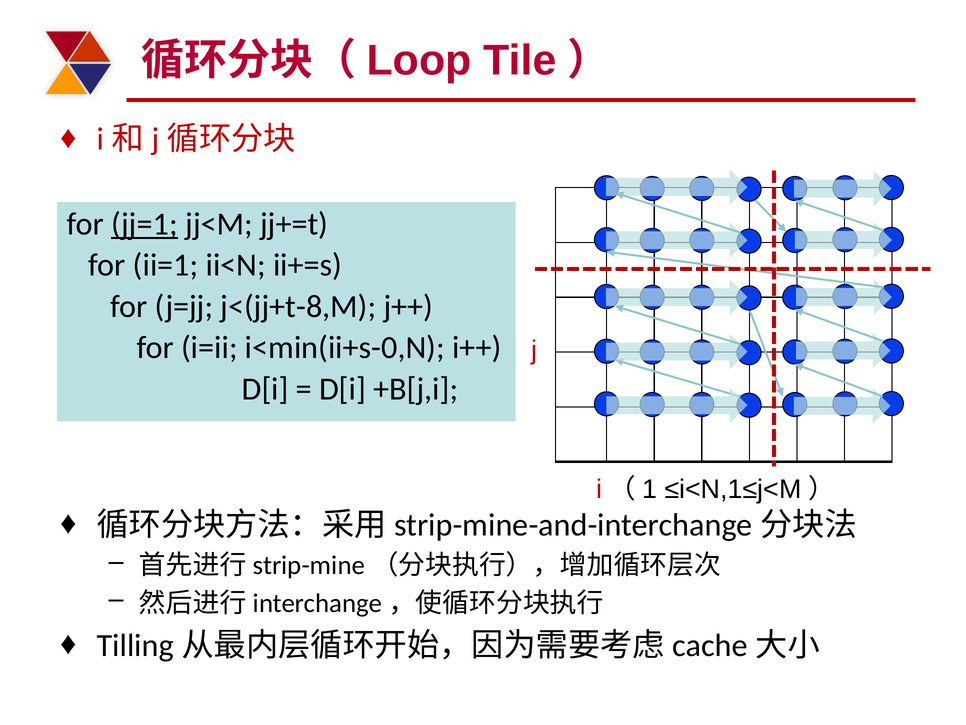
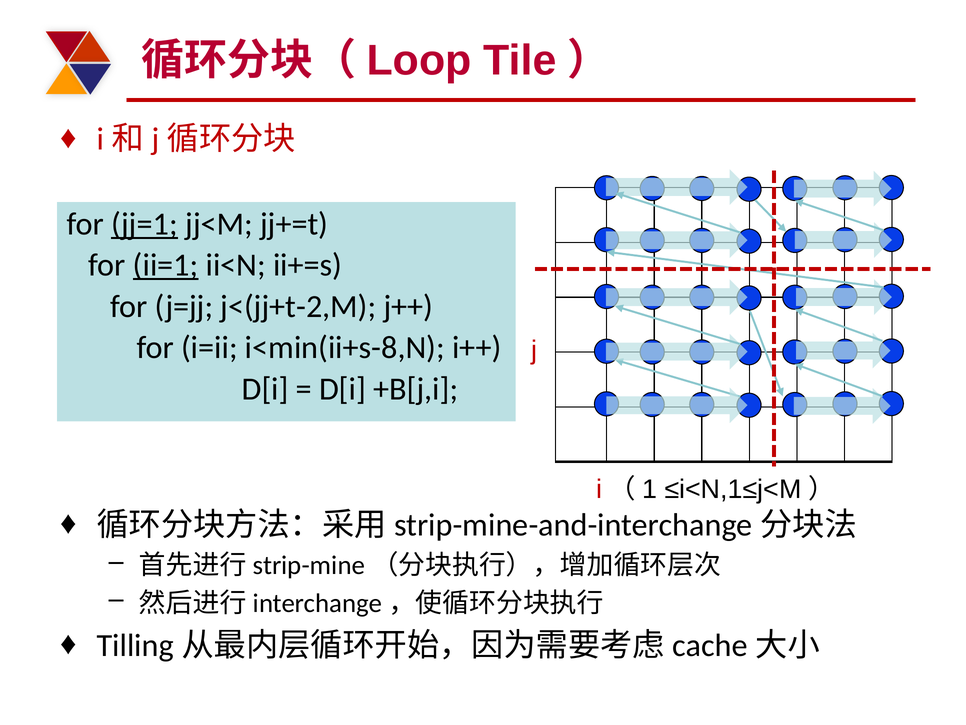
ii=1 underline: none -> present (166, 265)
j<(jj+t-8,M: j<(jj+t-8,M -> j<(jj+t-2,M (298, 306)
i<min(ii+s-0,N: i<min(ii+s-0,N -> i<min(ii+s-8,N (345, 347)
